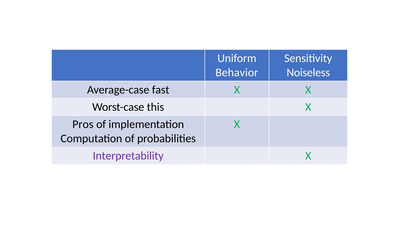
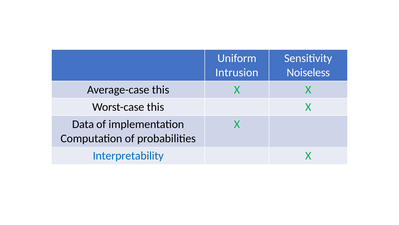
Behavior: Behavior -> Intrusion (237, 72)
Average-case fast: fast -> this (161, 90)
Pros: Pros -> Data (83, 124)
Interpretability colour: purple -> blue (128, 155)
